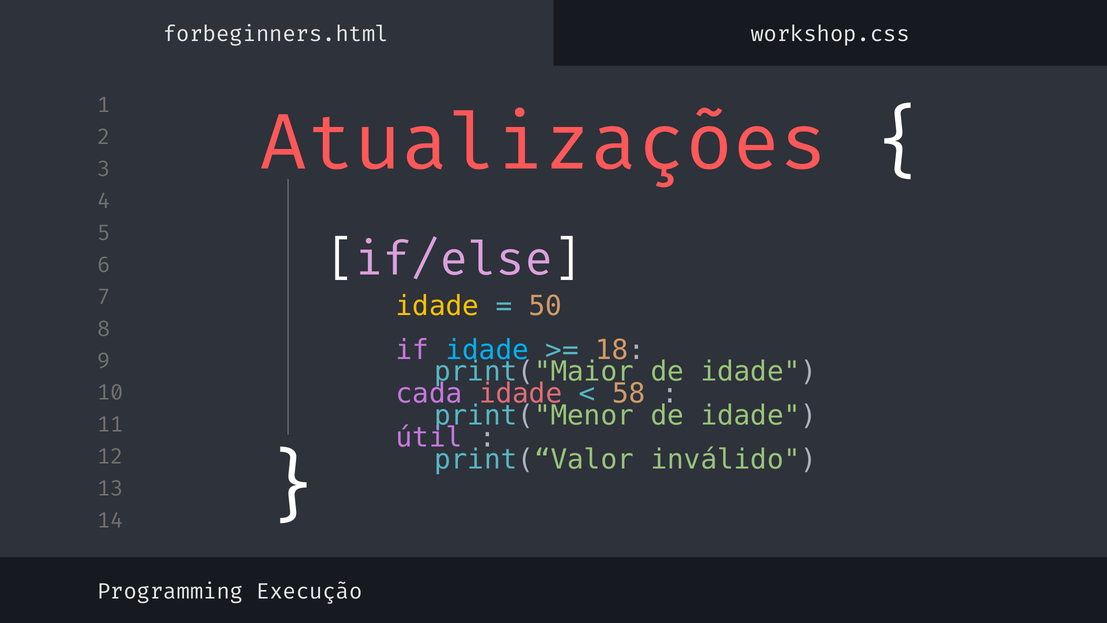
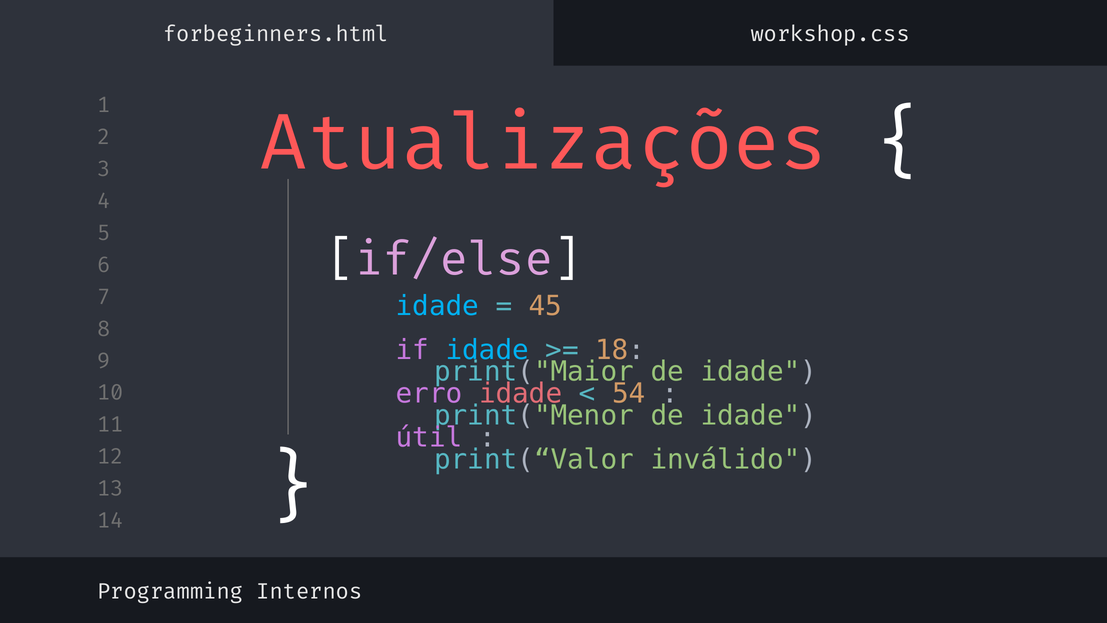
idade colour: yellow -> light blue (437, 306)
50: 50 -> 45 (545, 306)
cada: cada -> erro (429, 394)
58: 58 -> 54 (629, 394)
Execução: Execução -> Internos (309, 591)
